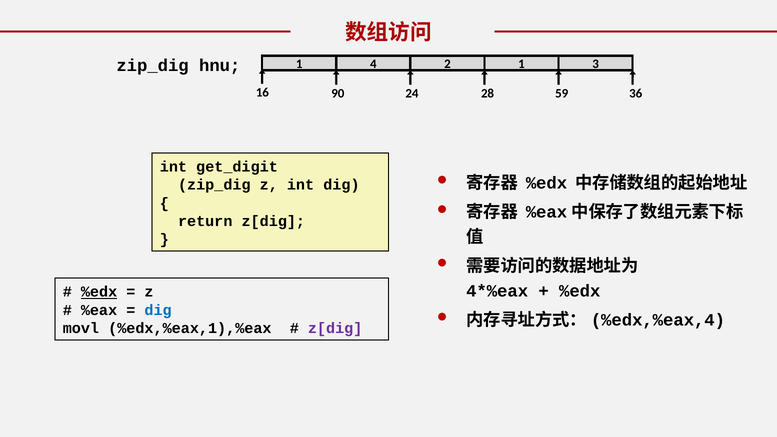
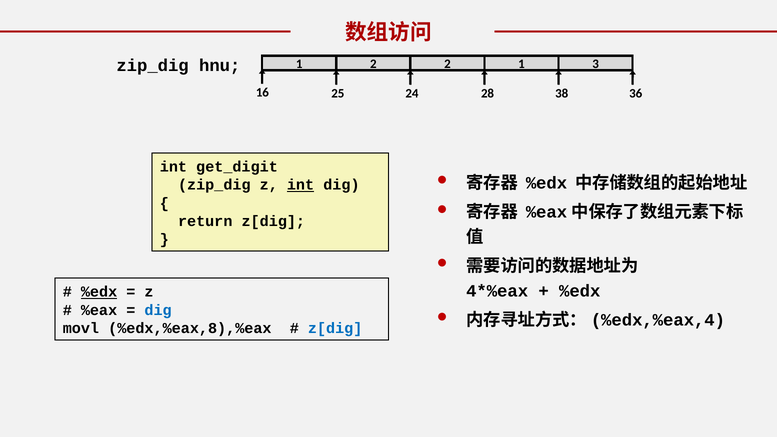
1 4: 4 -> 2 (373, 64)
90: 90 -> 25 (338, 93)
59: 59 -> 38 (562, 93)
int underline: none -> present (301, 185)
%edx,%eax,1),%eax: %edx,%eax,1),%eax -> %edx,%eax,8),%eax (190, 328)
z[dig colour: purple -> blue (335, 328)
